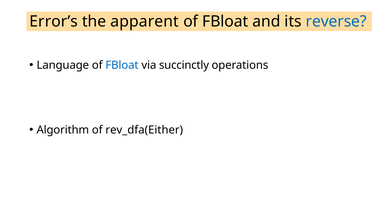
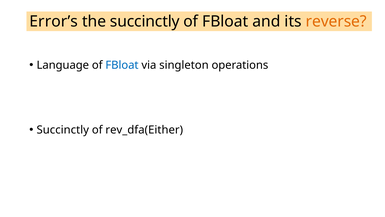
the apparent: apparent -> succinctly (145, 21)
reverse colour: blue -> orange (336, 21)
succinctly: succinctly -> singleton (184, 65)
Algorithm: Algorithm -> Succinctly (63, 130)
